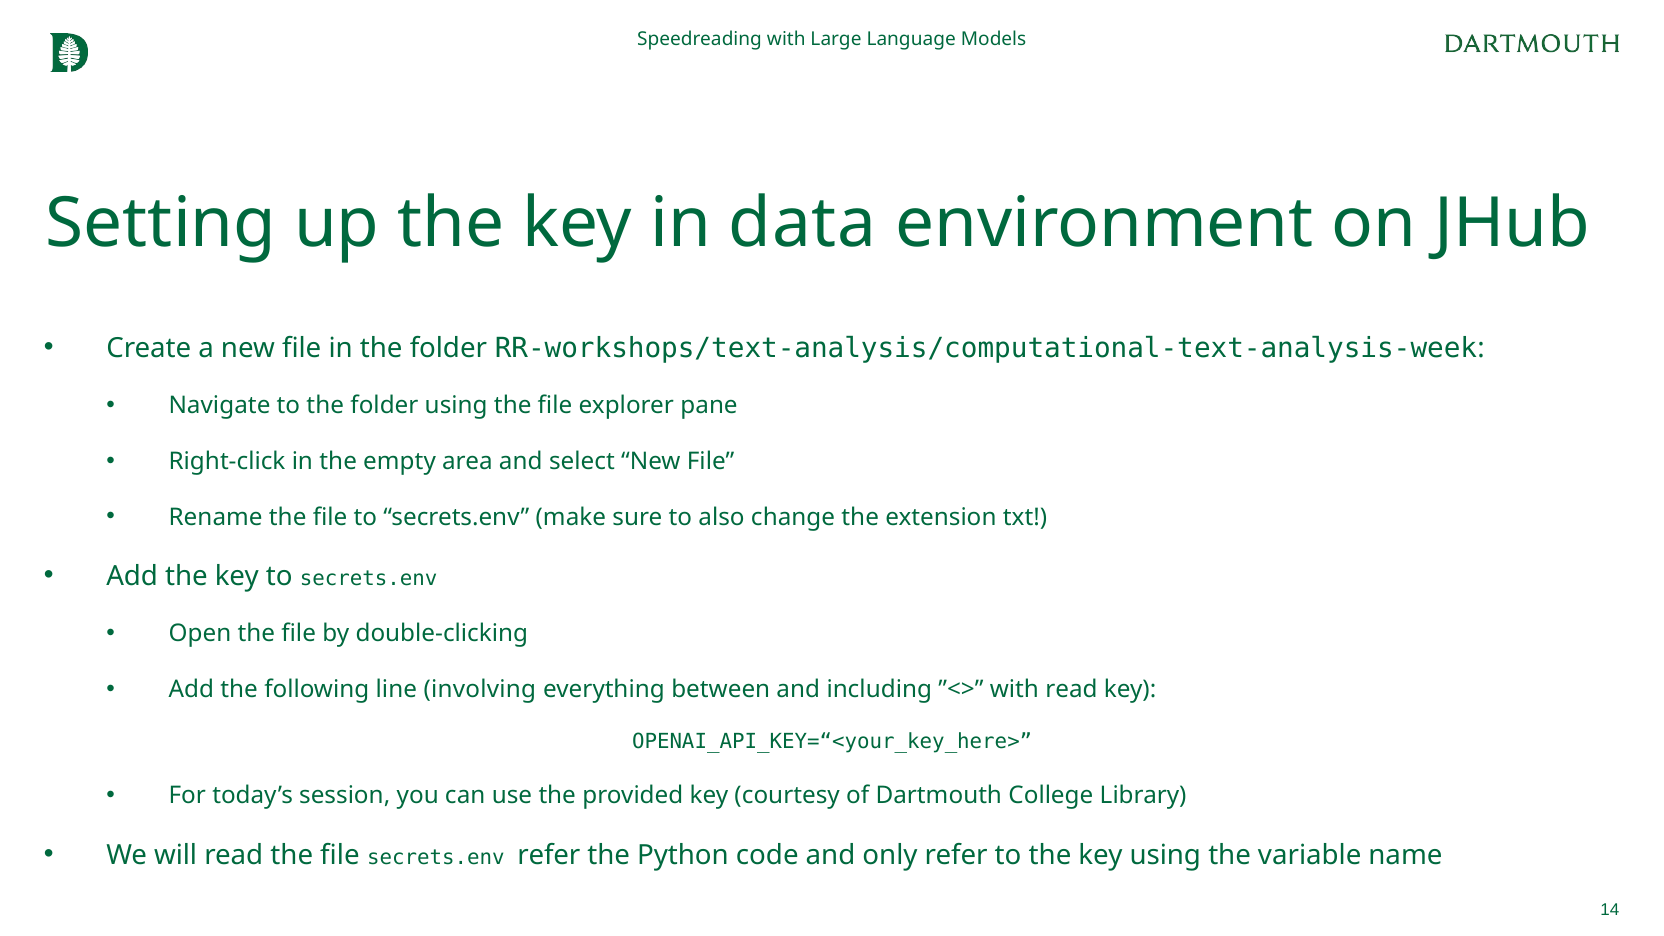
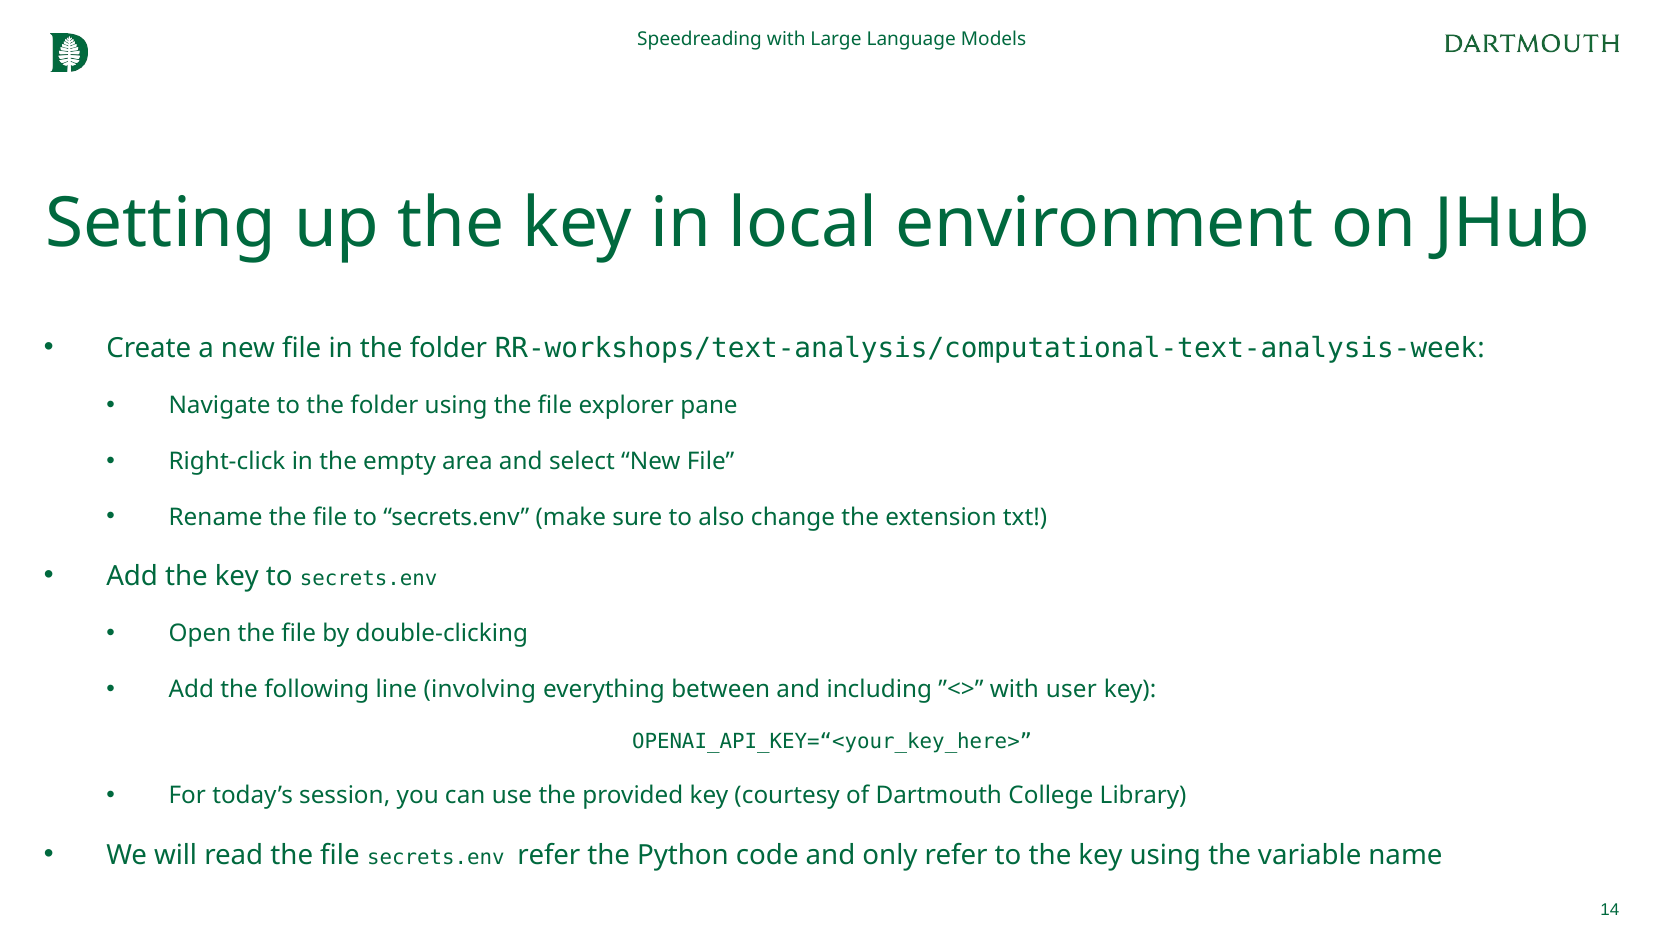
data: data -> local (803, 224)
with read: read -> user (1071, 689)
